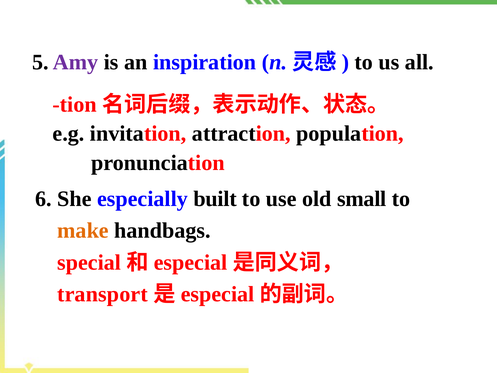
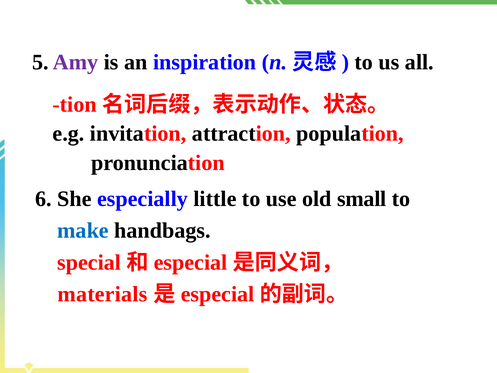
built: built -> little (215, 199)
make colour: orange -> blue (83, 231)
transport: transport -> materials (103, 294)
